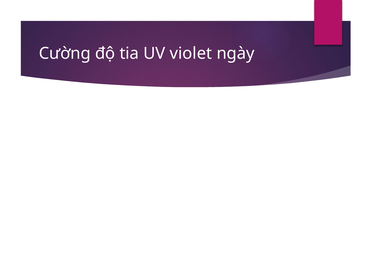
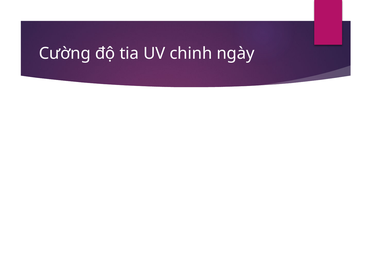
violet: violet -> chinh (191, 53)
